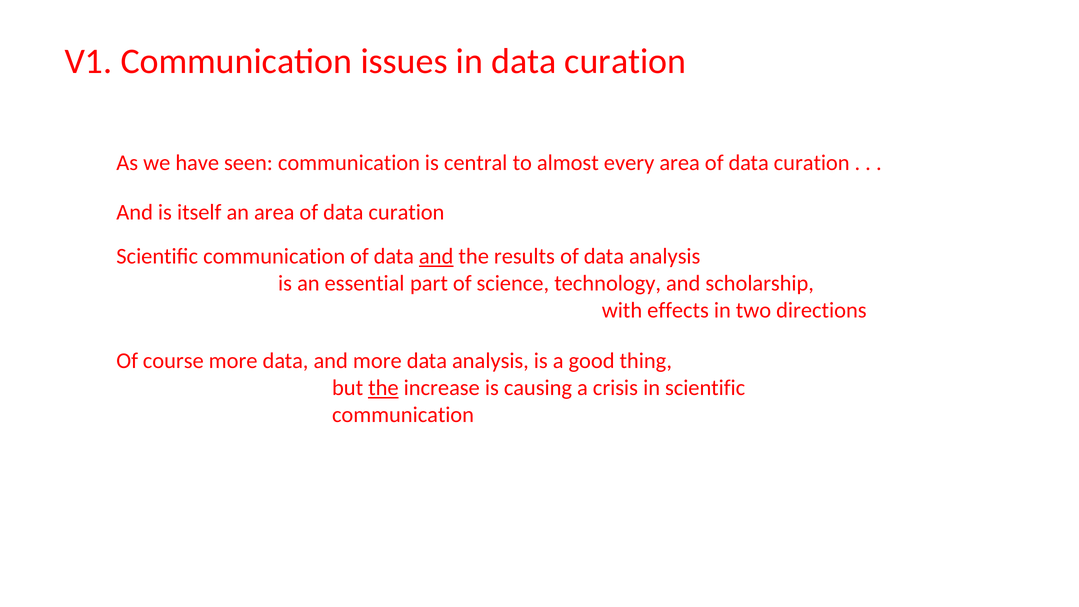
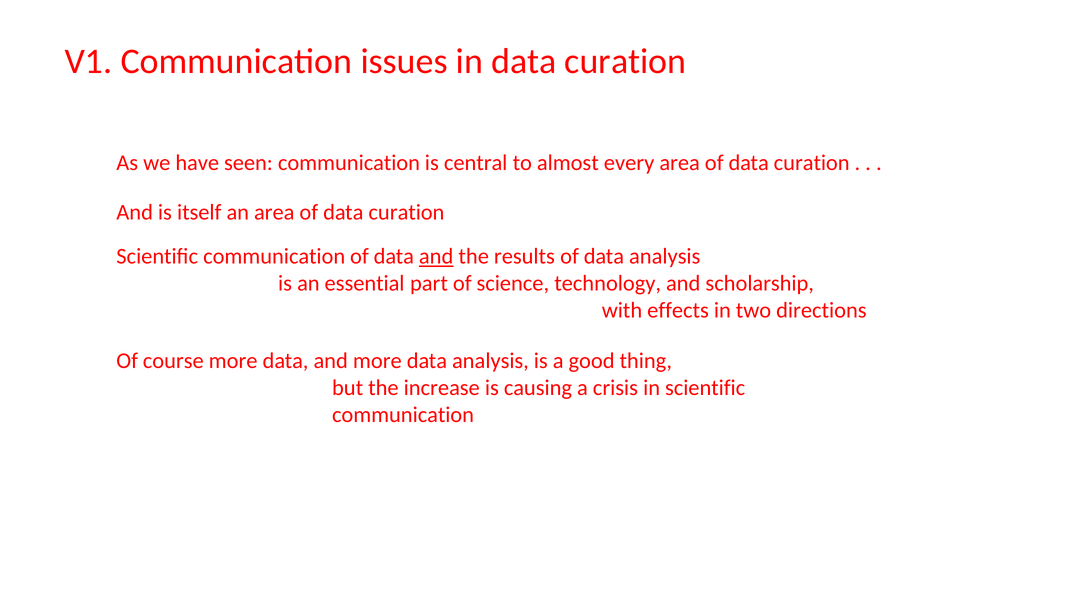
the underline: present -> none (383, 388)
